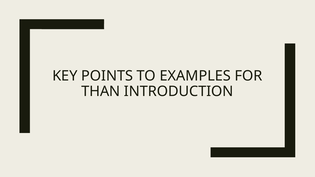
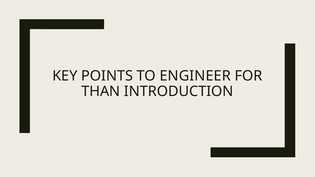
EXAMPLES: EXAMPLES -> ENGINEER (195, 76)
